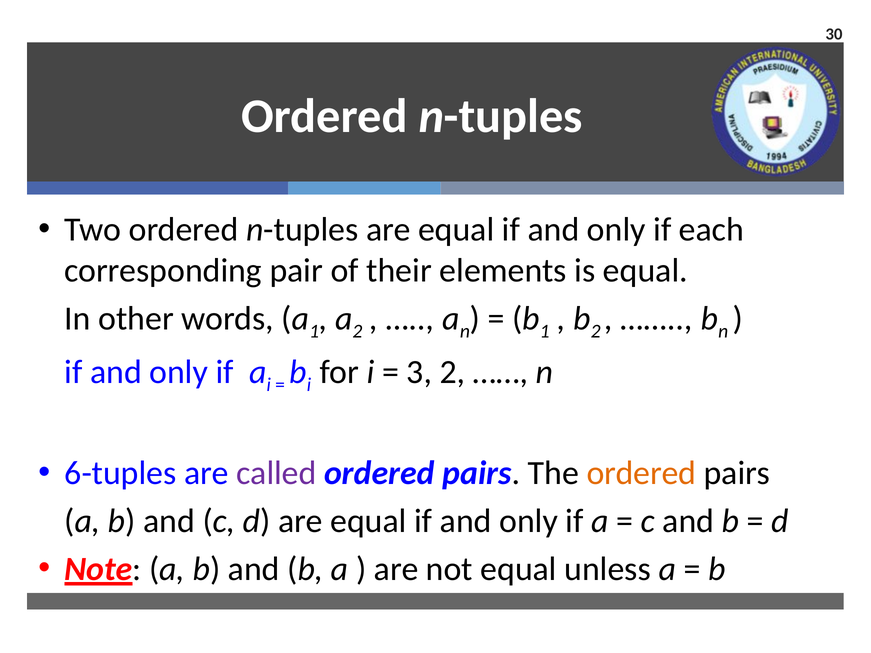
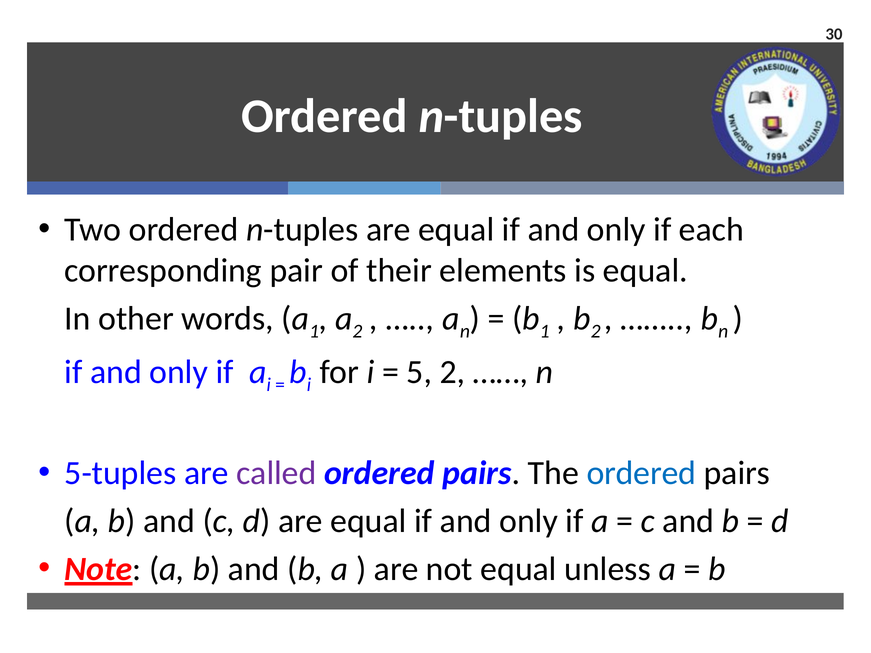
3: 3 -> 5 (419, 372)
6-tuples: 6-tuples -> 5-tuples (120, 473)
ordered colour: orange -> blue (641, 473)
